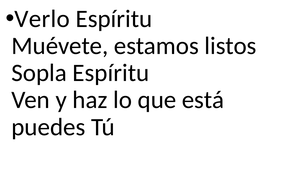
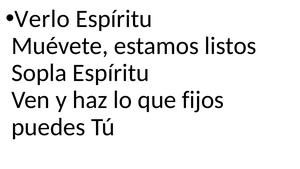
está: está -> fijos (203, 100)
